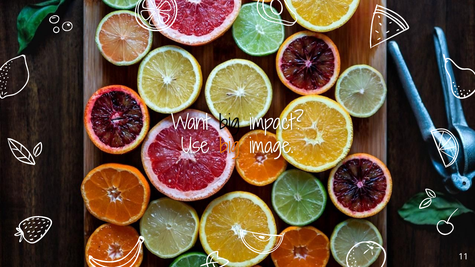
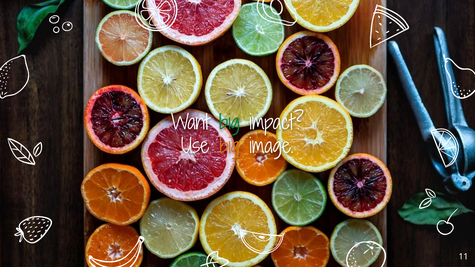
big colour: black -> green (230, 123)
